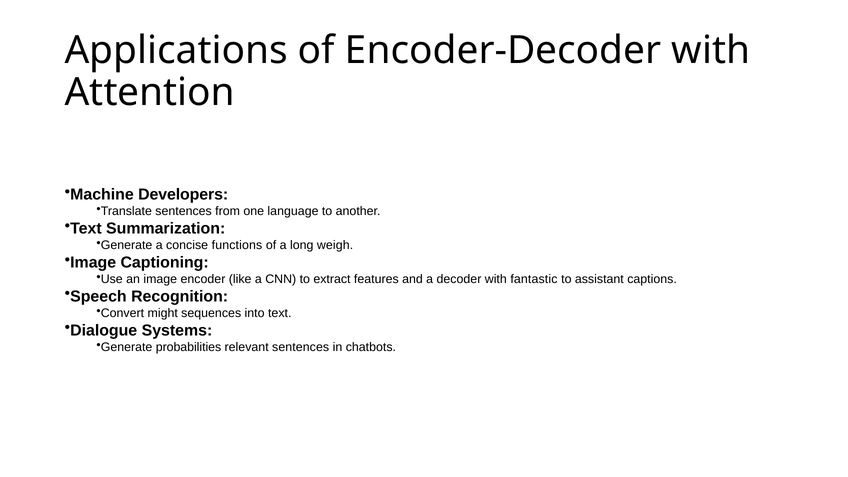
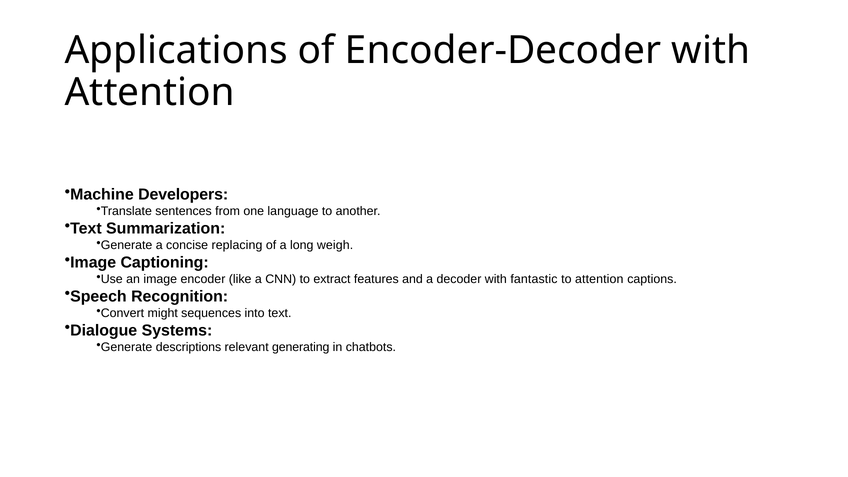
functions: functions -> replacing (237, 245)
to assistant: assistant -> attention (599, 279)
probabilities: probabilities -> descriptions (189, 347)
relevant sentences: sentences -> generating (301, 347)
